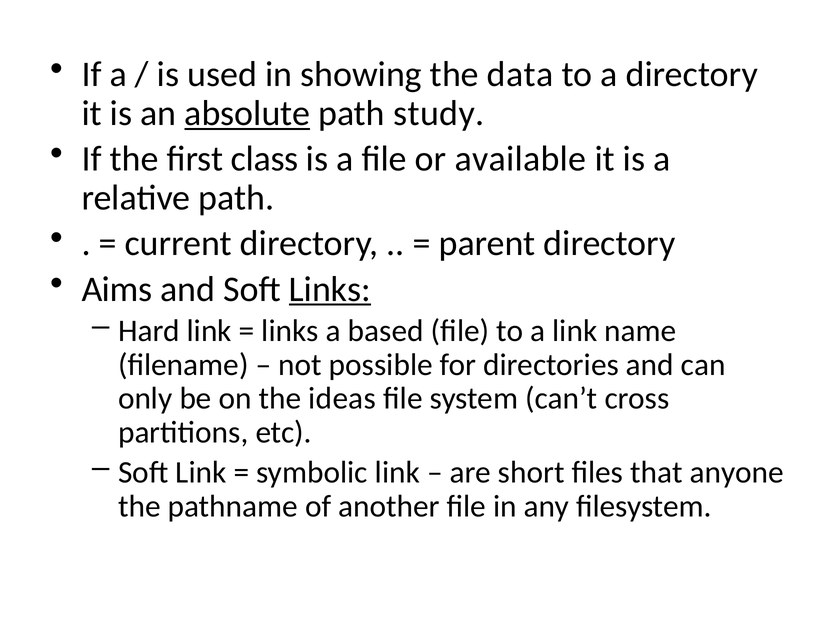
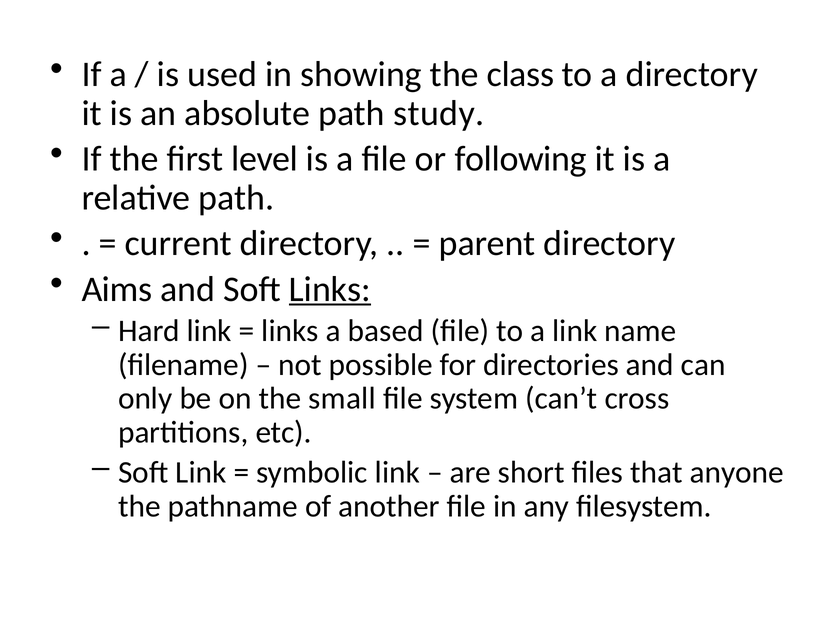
data: data -> class (520, 75)
absolute underline: present -> none (247, 114)
class: class -> level (265, 159)
available: available -> following (521, 159)
ideas: ideas -> small (342, 399)
